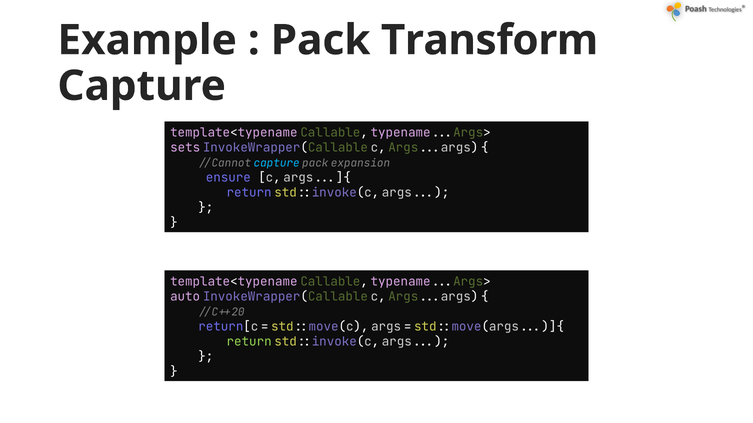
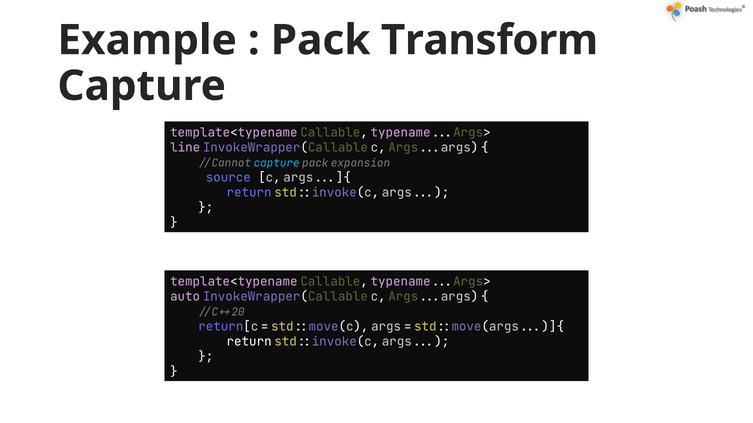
sets: sets -> line (185, 148)
ensure: ensure -> source (228, 178)
return colour: light green -> white (249, 342)
